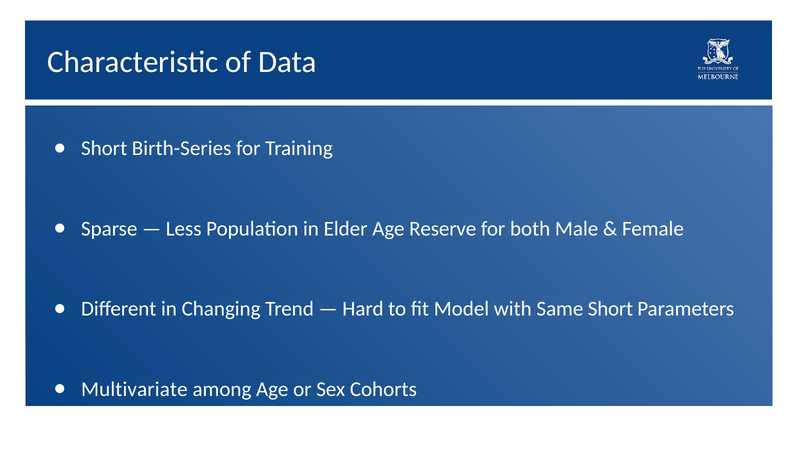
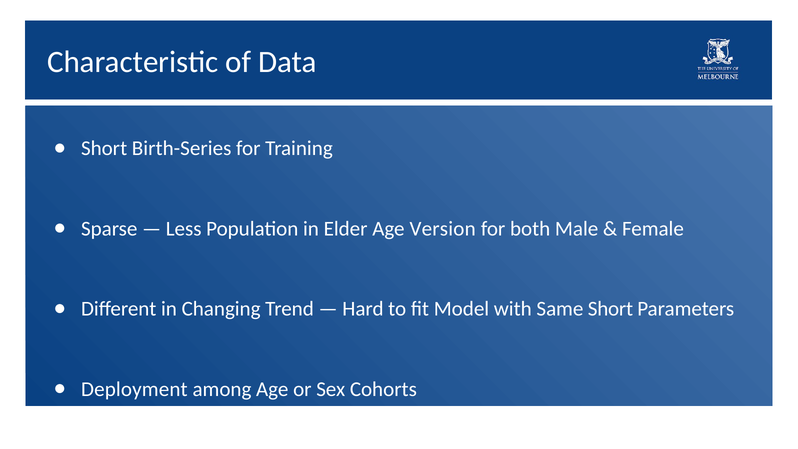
Reserve: Reserve -> Version (443, 229)
Multivariate: Multivariate -> Deployment (134, 389)
